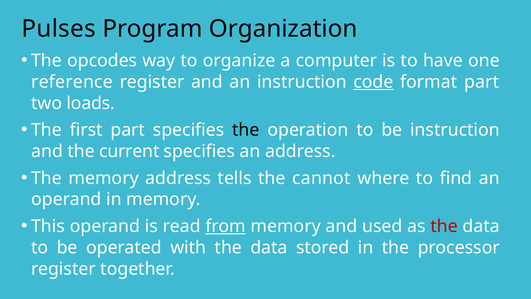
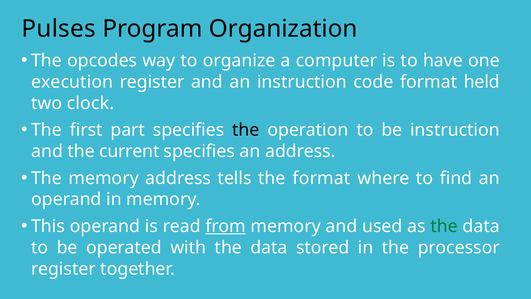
reference: reference -> execution (72, 82)
code underline: present -> none (373, 82)
format part: part -> held (482, 82)
loads: loads -> clock (91, 103)
the cannot: cannot -> format (321, 178)
the colour: red -> green (444, 226)
